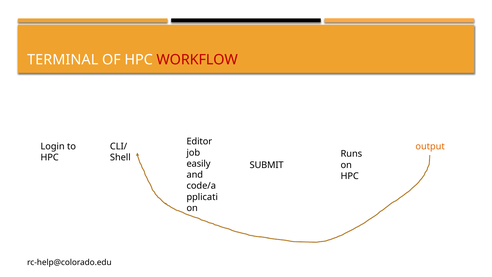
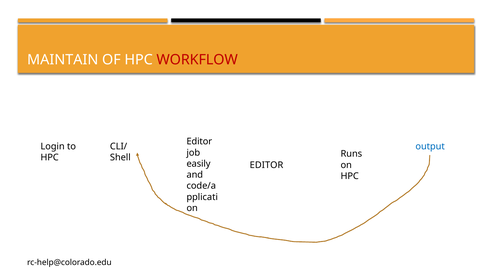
TERMINAL: TERMINAL -> MAINTAIN (63, 60)
output colour: orange -> blue (430, 146)
SUBMIT: SUBMIT -> EDITOR (267, 165)
